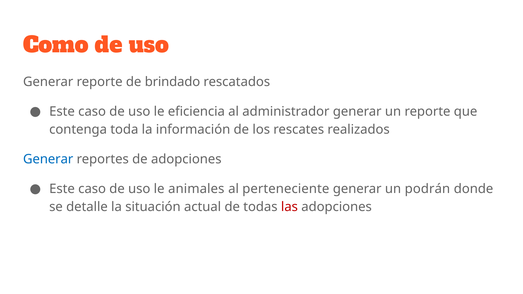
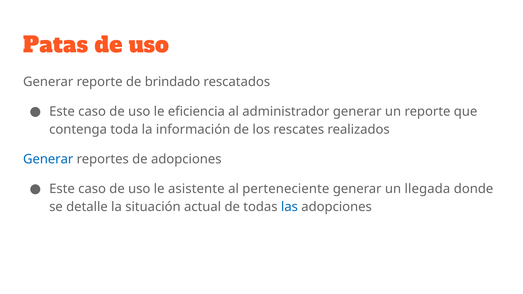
Como: Como -> Patas (56, 45)
animales: animales -> asistente (196, 189)
podrán: podrán -> llegada (427, 189)
las colour: red -> blue (289, 207)
